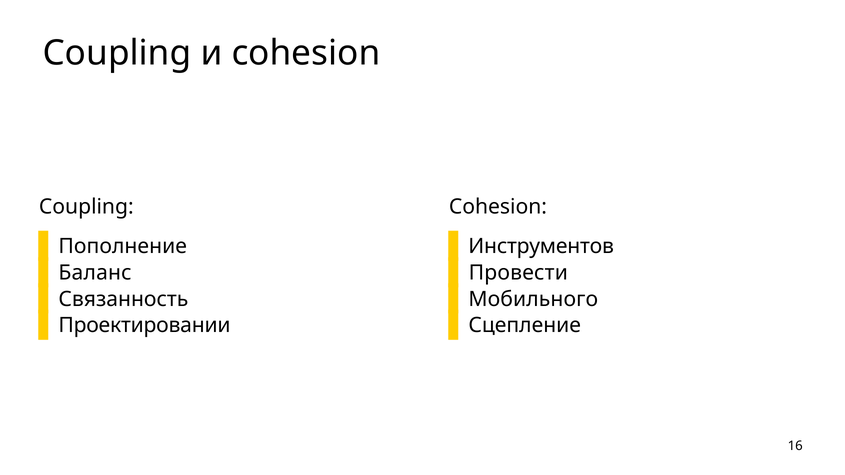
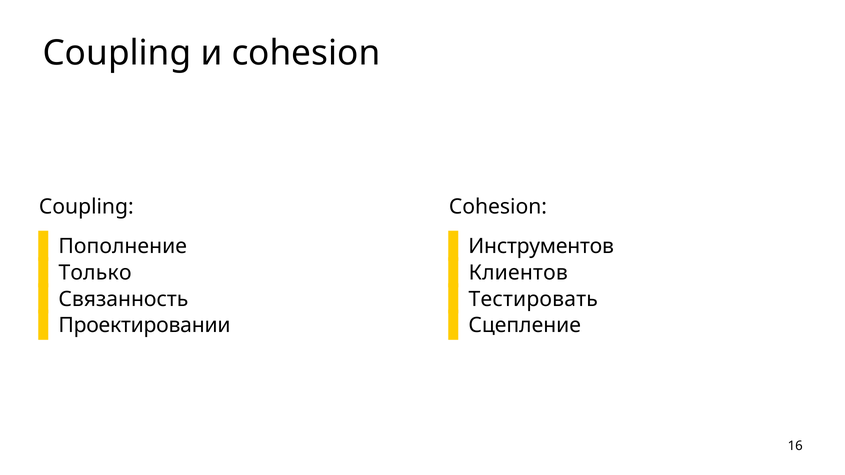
Провести: Провести -> Клиентов (518, 273)
Баланс: Баланс -> Только (95, 273)
Мобильного: Мобильного -> Тестировать (533, 299)
